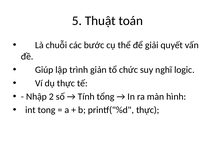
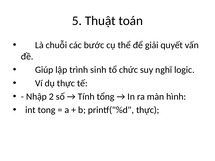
giản: giản -> sinh (98, 70)
